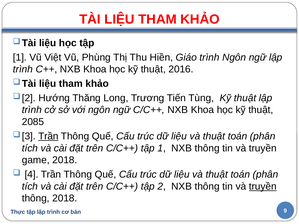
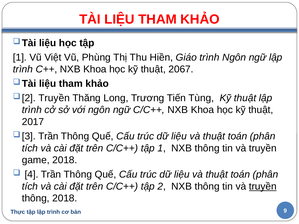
2016: 2016 -> 2067 (181, 69)
Hướng: Hướng -> Truyền (54, 98)
2085: 2085 -> 2017 (33, 122)
Trần underline: present -> none (48, 136)
